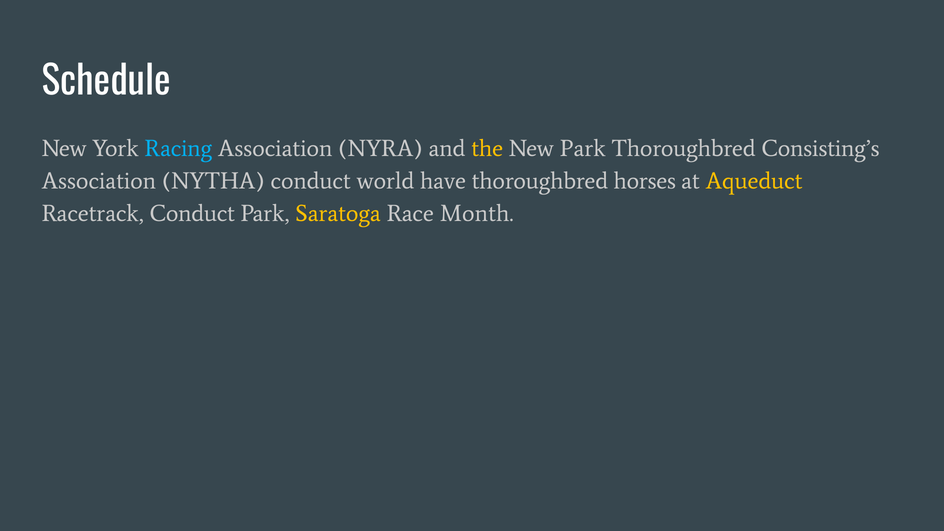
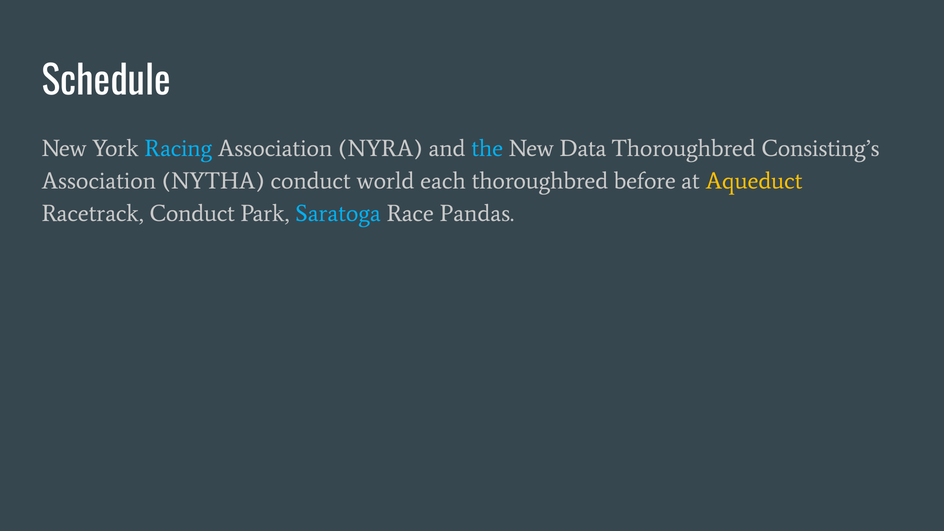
the colour: yellow -> light blue (487, 148)
New Park: Park -> Data (583, 148)
have: have -> each (443, 181)
horses: horses -> before (645, 181)
Saratoga colour: yellow -> light blue (338, 214)
Month: Month -> Pandas (477, 214)
